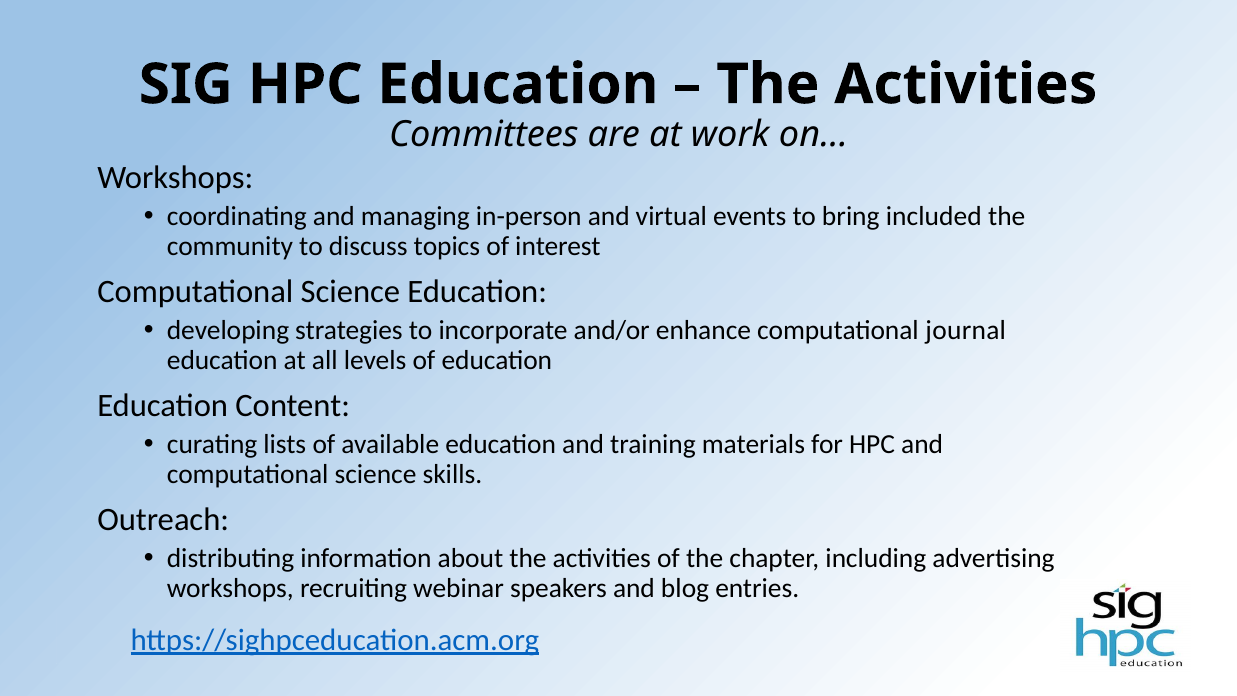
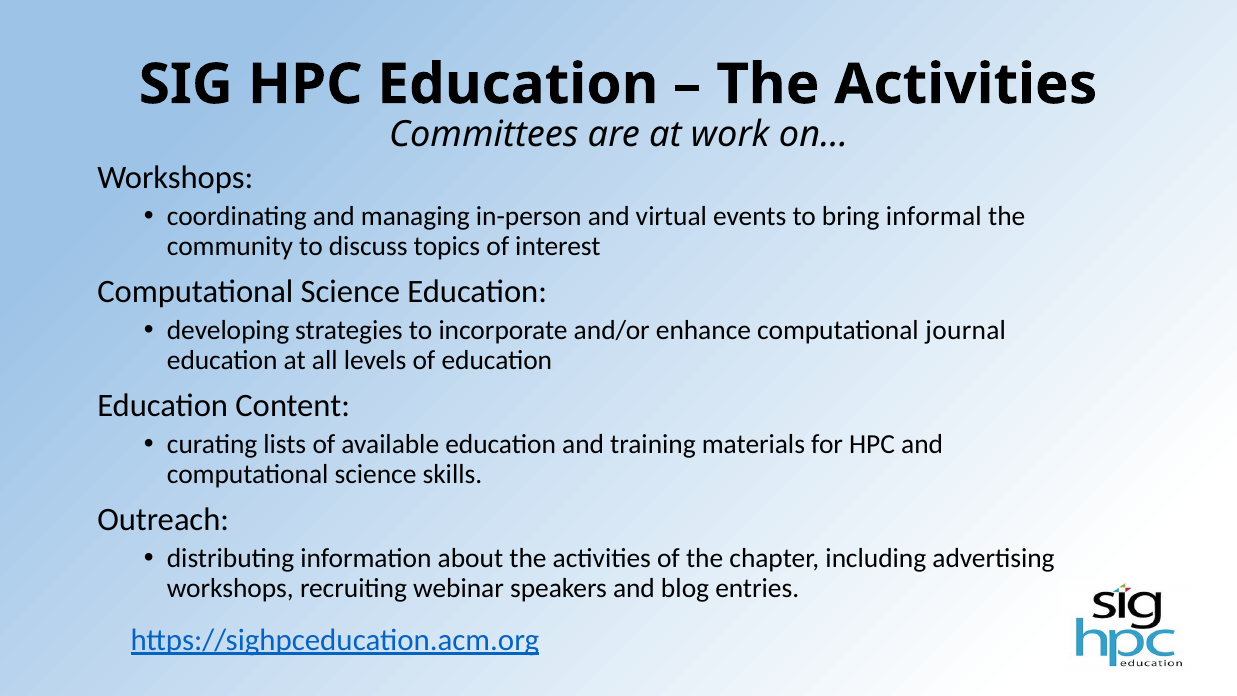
included: included -> informal (934, 217)
